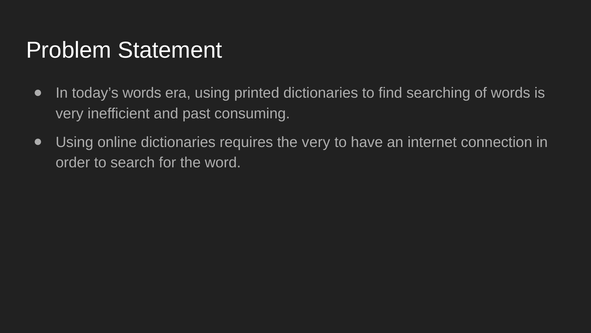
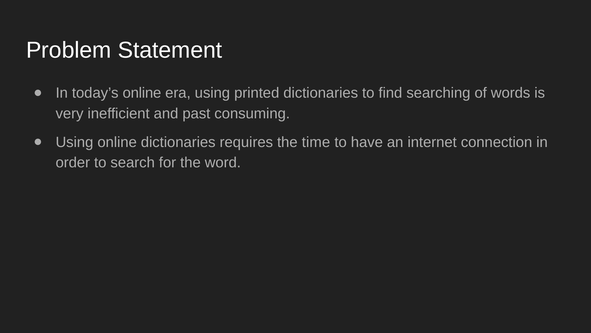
today’s words: words -> online (142, 93)
the very: very -> time (316, 142)
